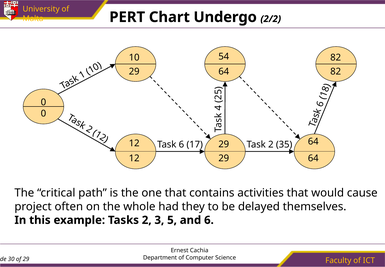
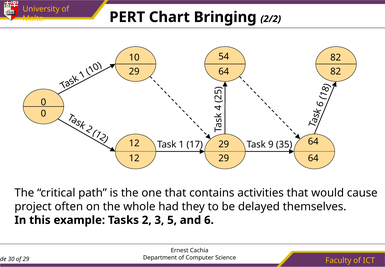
Undergo: Undergo -> Bringing (225, 17)
Task 6: 6 -> 1 (181, 144)
Task 2: 2 -> 9 (271, 144)
